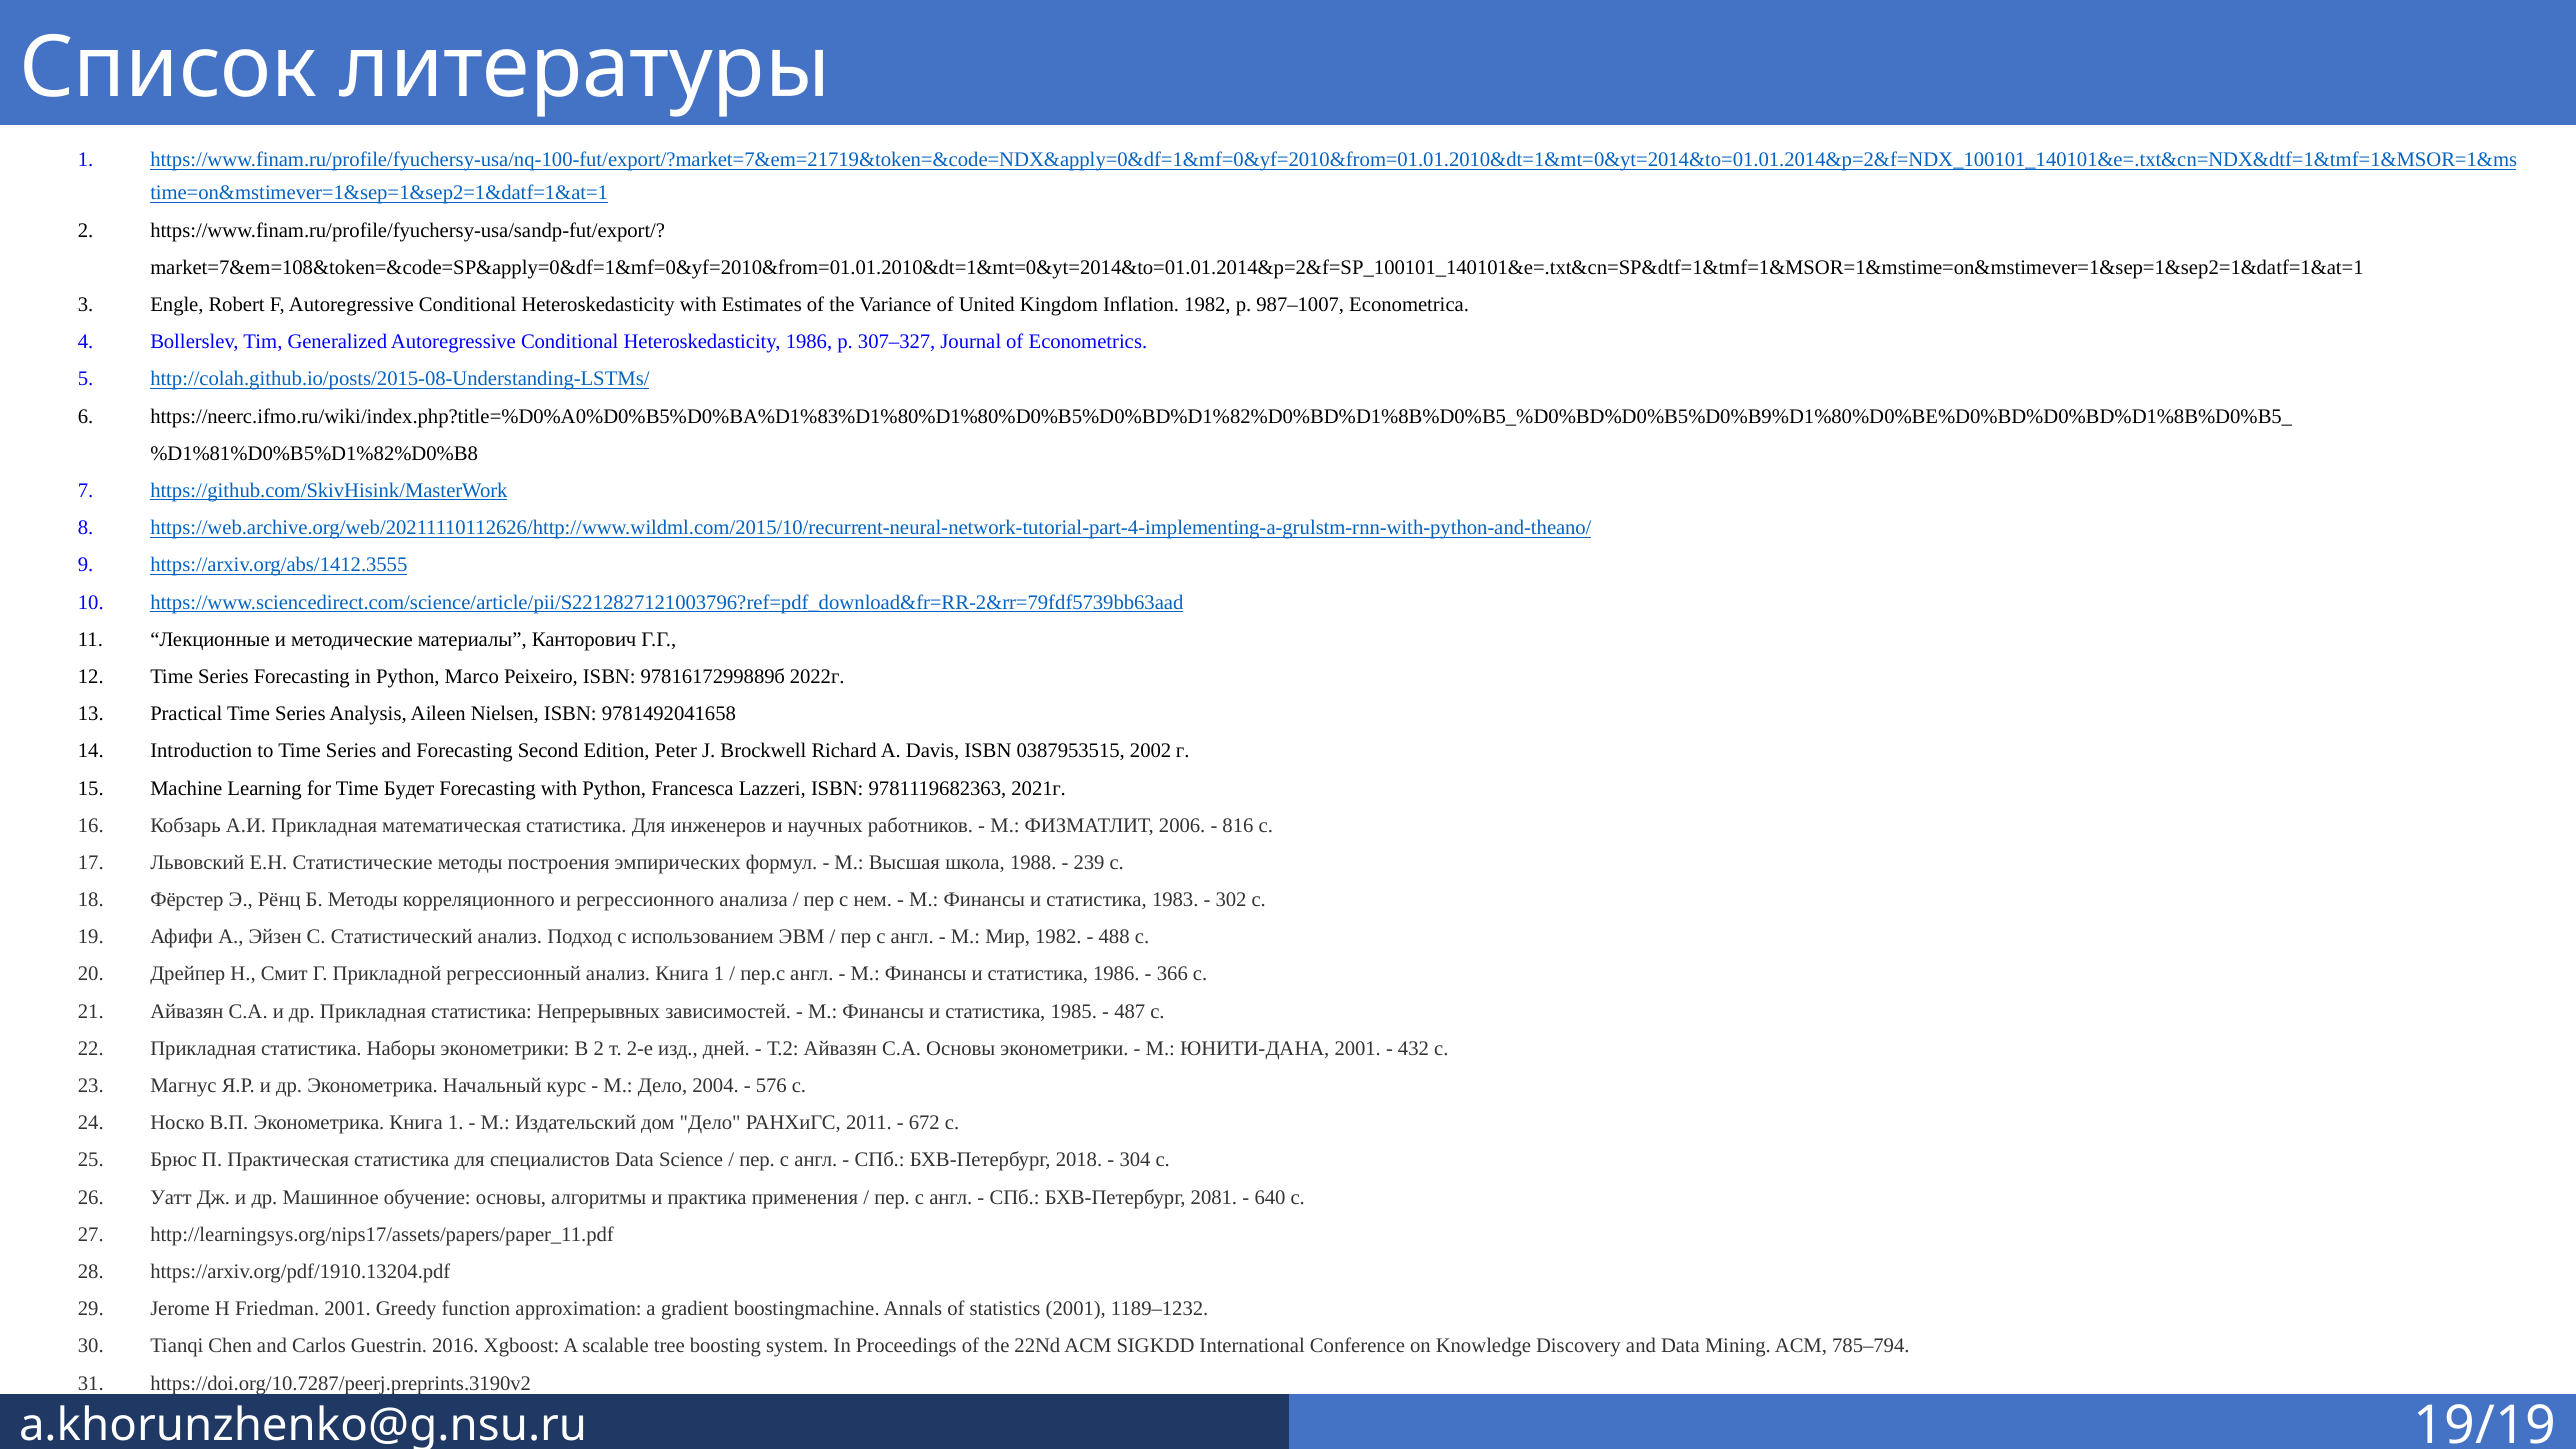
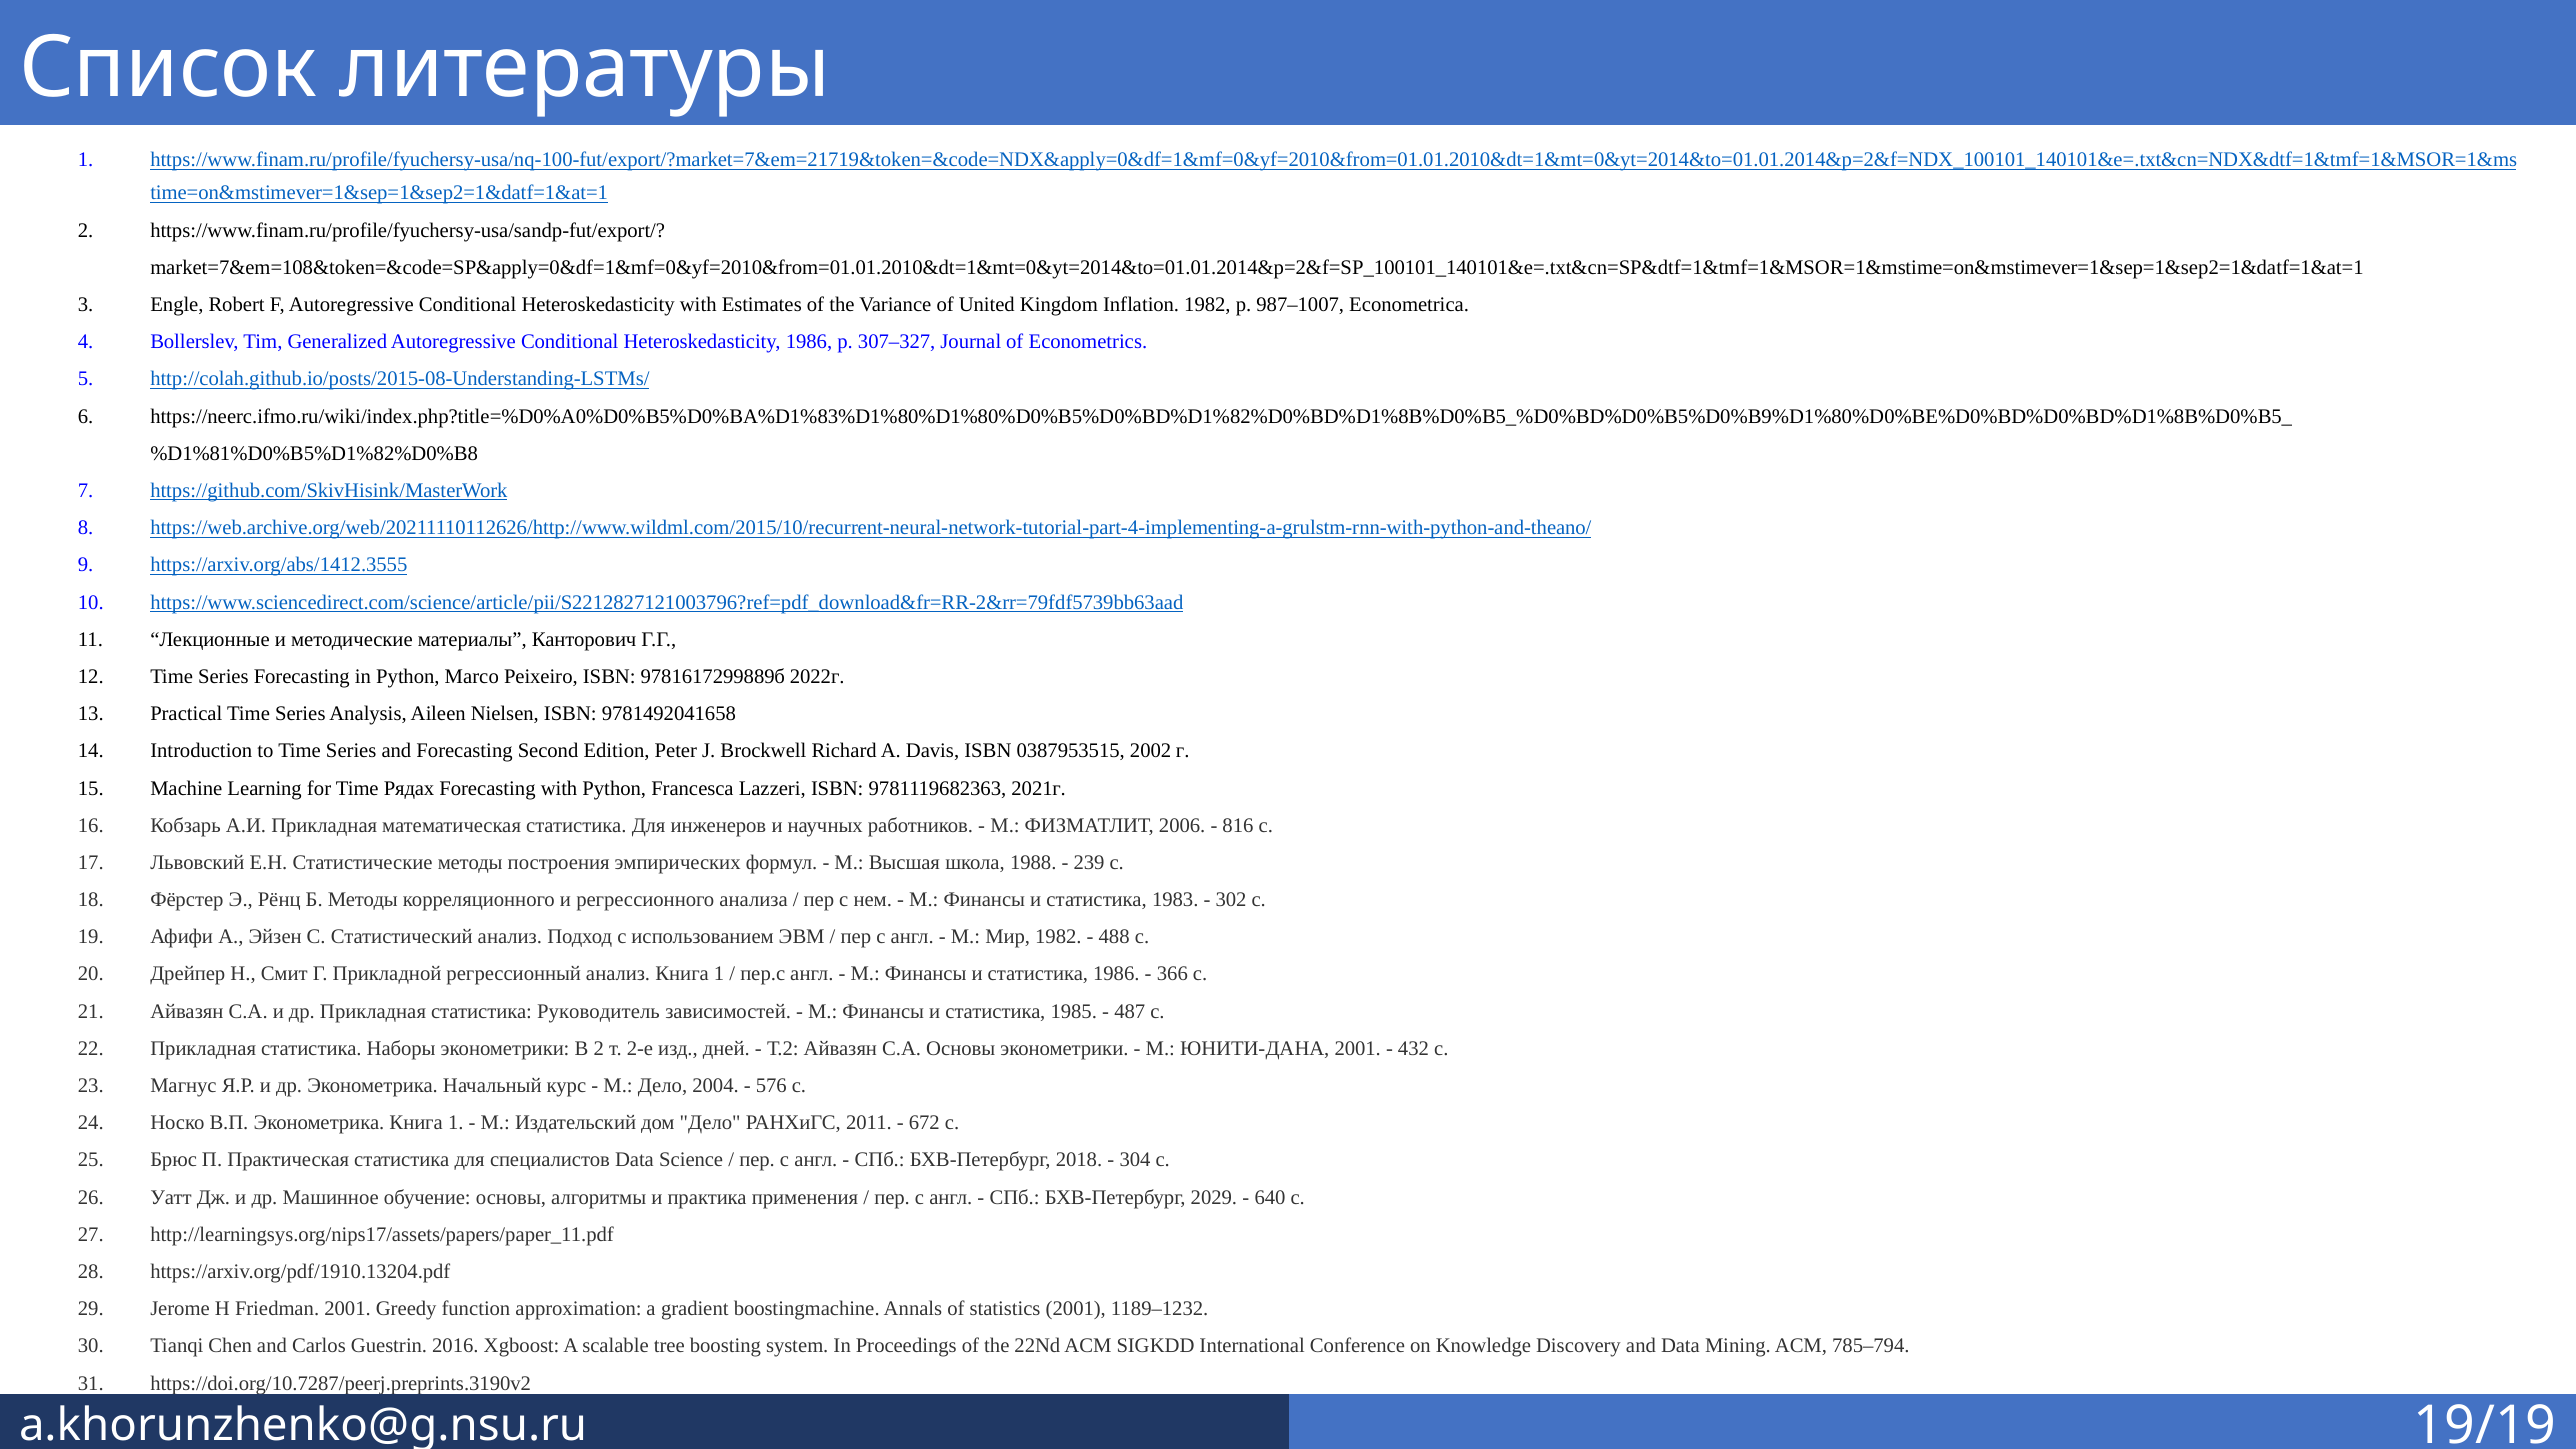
Будет: Будет -> Рядах (409, 788)
Непрерывных: Непрерывных -> Руководитель (598, 1011)
2081: 2081 -> 2029 (1214, 1197)
